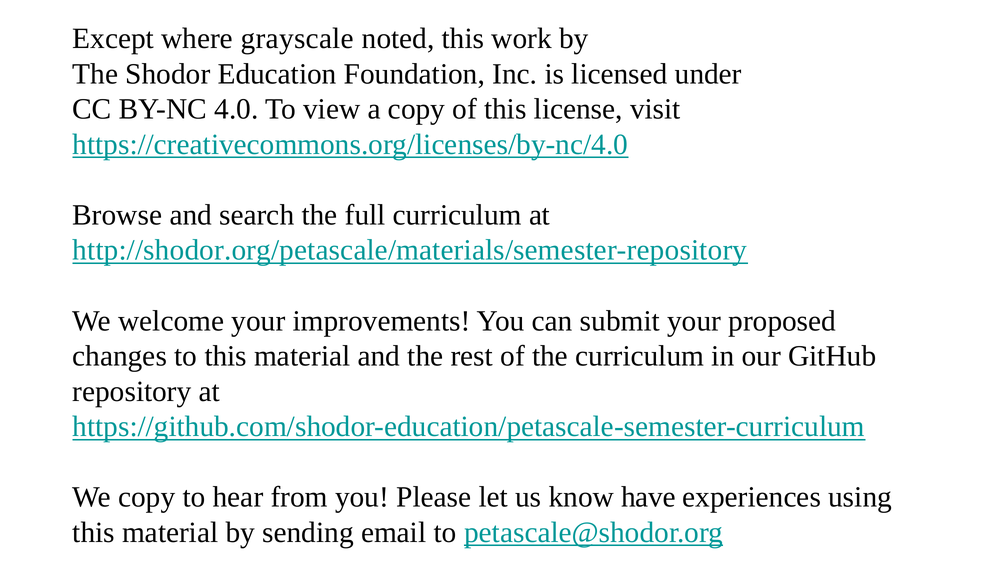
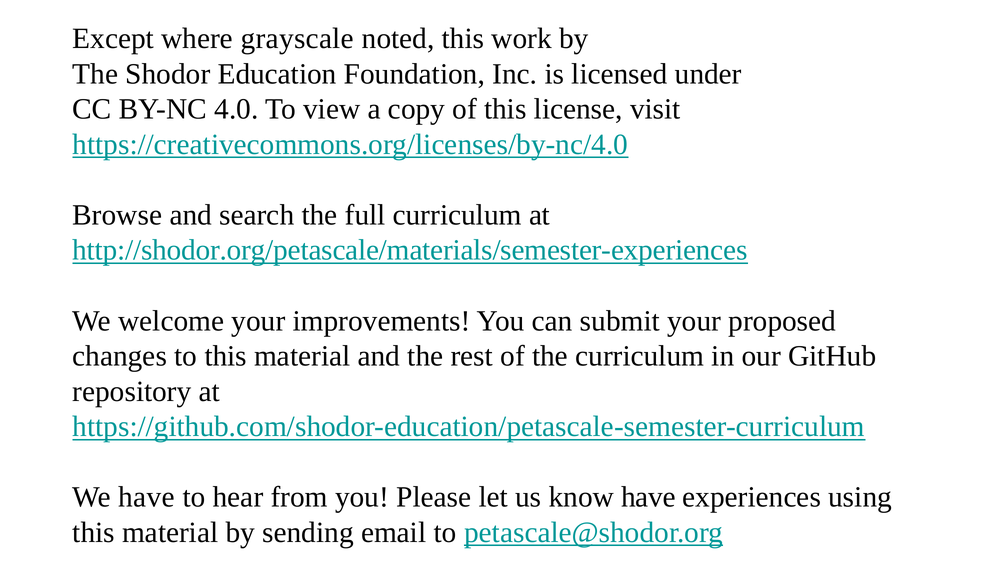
http://shodor.org/petascale/materials/semester-repository: http://shodor.org/petascale/materials/semester-repository -> http://shodor.org/petascale/materials/semester-experiences (410, 250)
We copy: copy -> have (147, 497)
